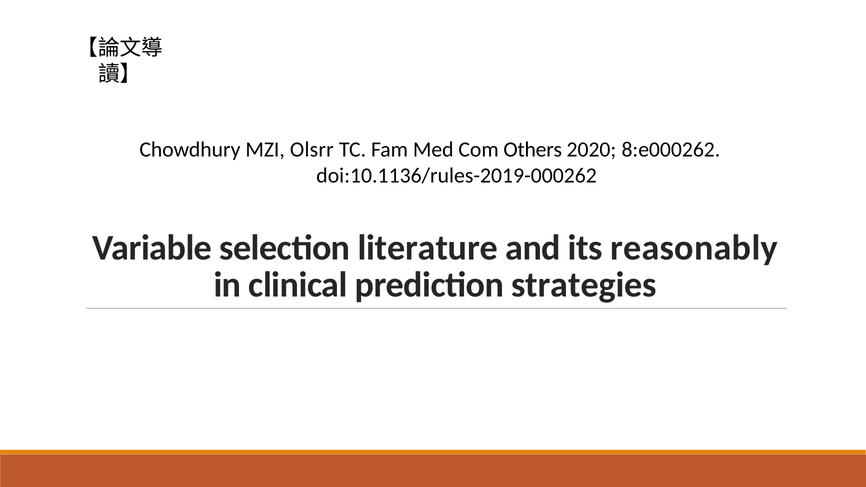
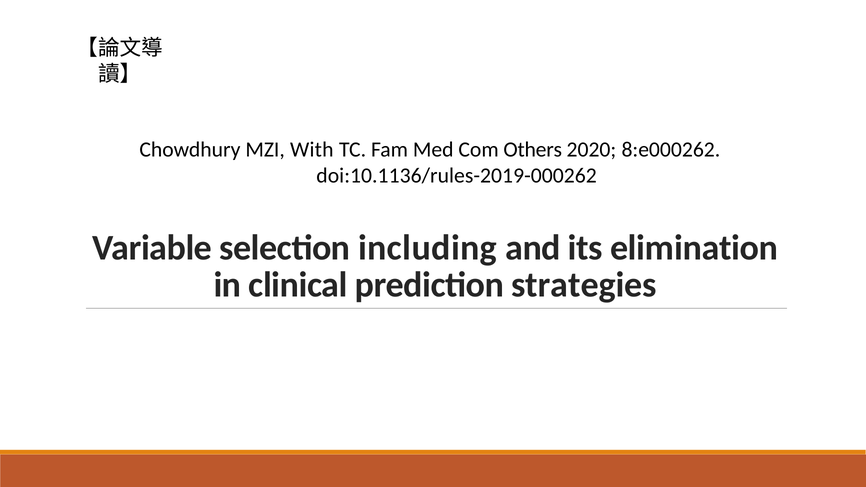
Olsrr: Olsrr -> With (312, 150)
literature: literature -> including (428, 248)
reasonably: reasonably -> elimination (694, 248)
